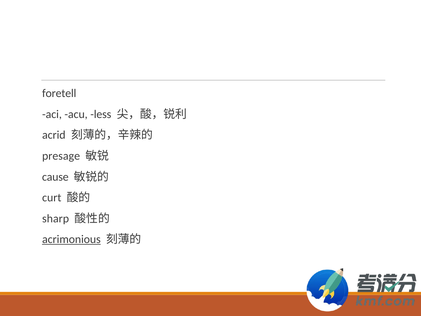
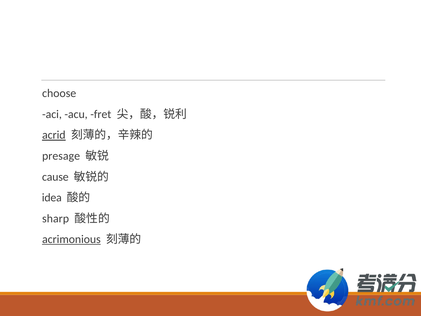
foretell: foretell -> choose (59, 93)
less: less -> fret (101, 114)
acrid underline: none -> present (54, 135)
curt: curt -> idea (52, 198)
